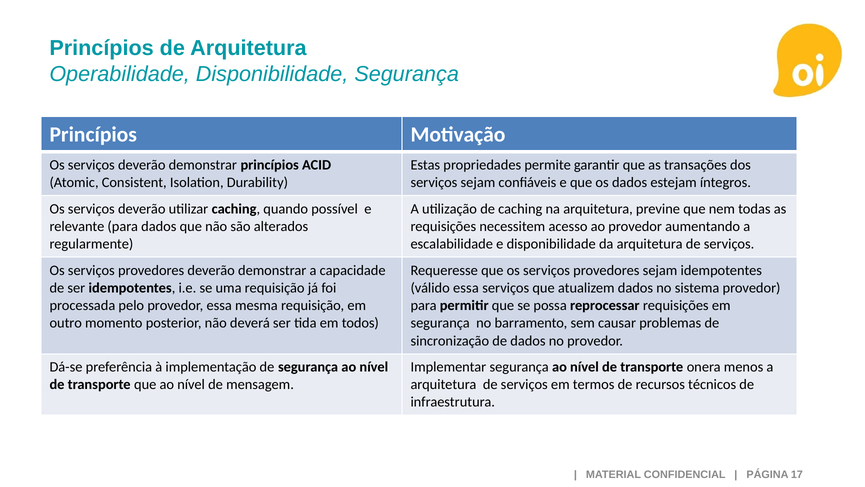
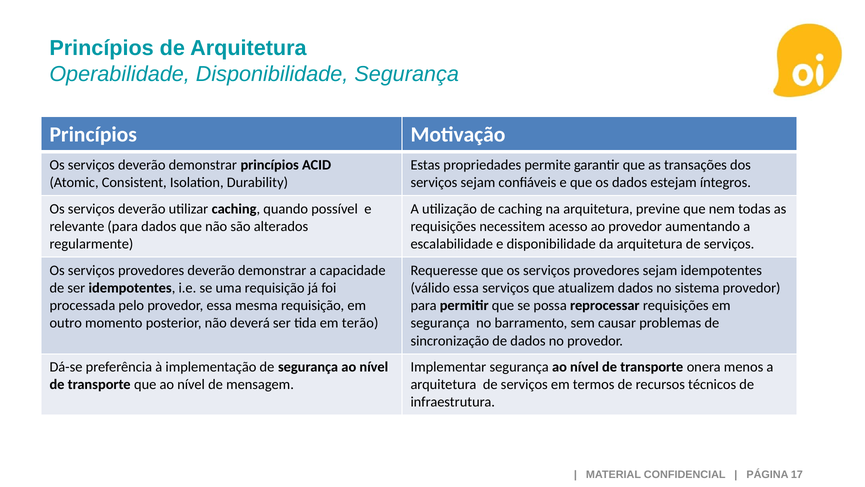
todos: todos -> terão (360, 323)
